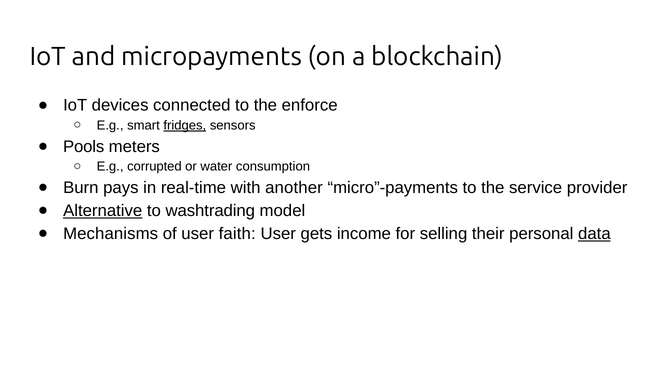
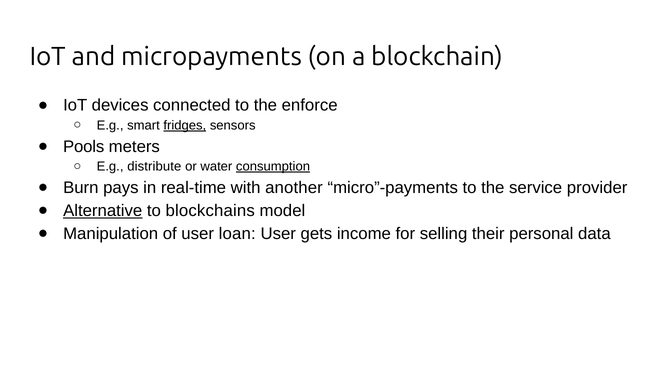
corrupted: corrupted -> distribute (154, 167)
consumption underline: none -> present (273, 167)
washtrading: washtrading -> blockchains (210, 211)
Mechanisms: Mechanisms -> Manipulation (111, 234)
faith: faith -> loan (237, 234)
data underline: present -> none (594, 234)
